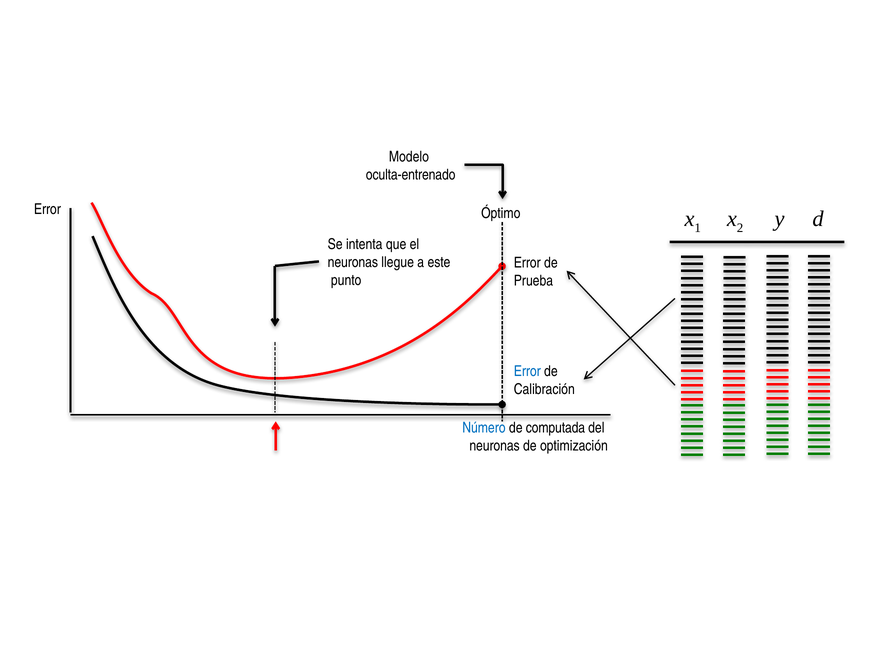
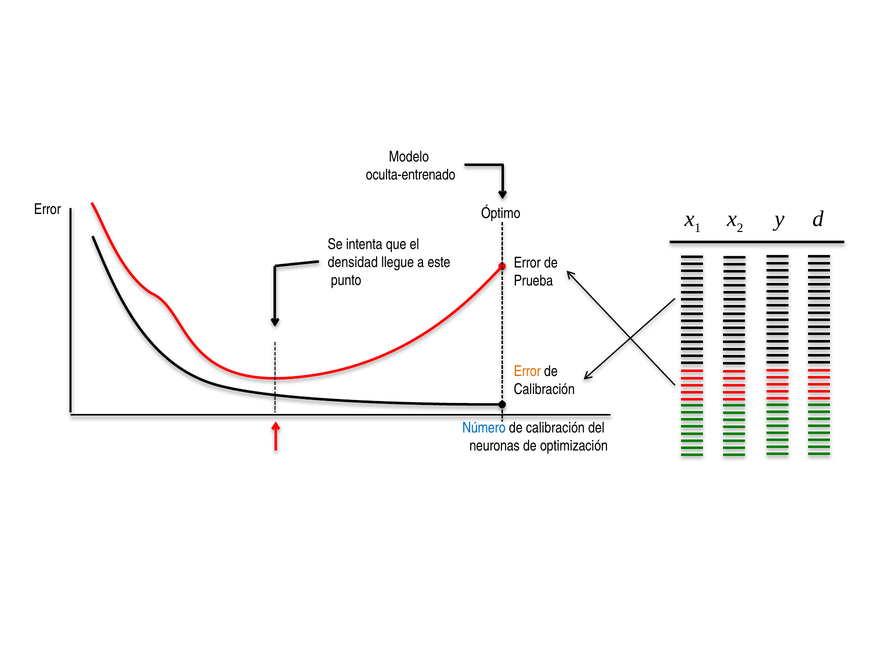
neuronas: neuronas -> densidad (353, 262)
Error colour: blue -> orange (527, 372)
computada: computada -> calibración (555, 428)
